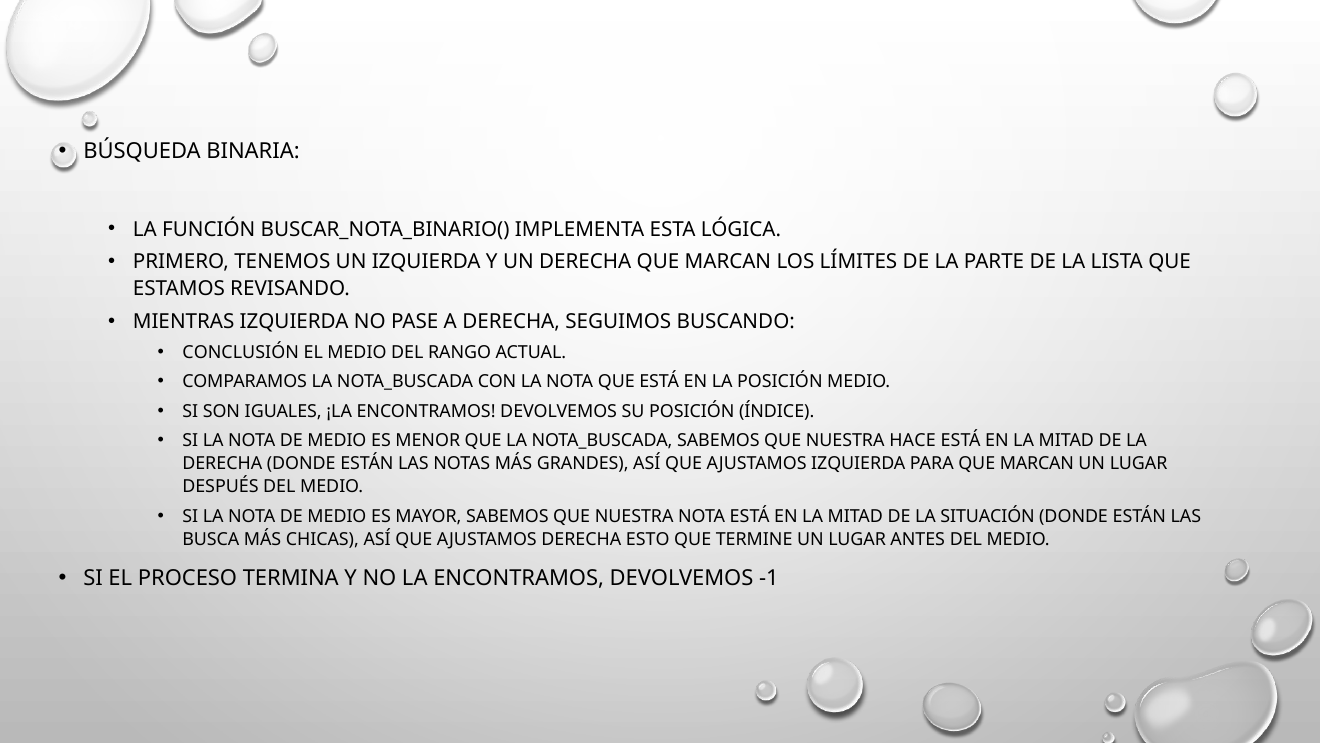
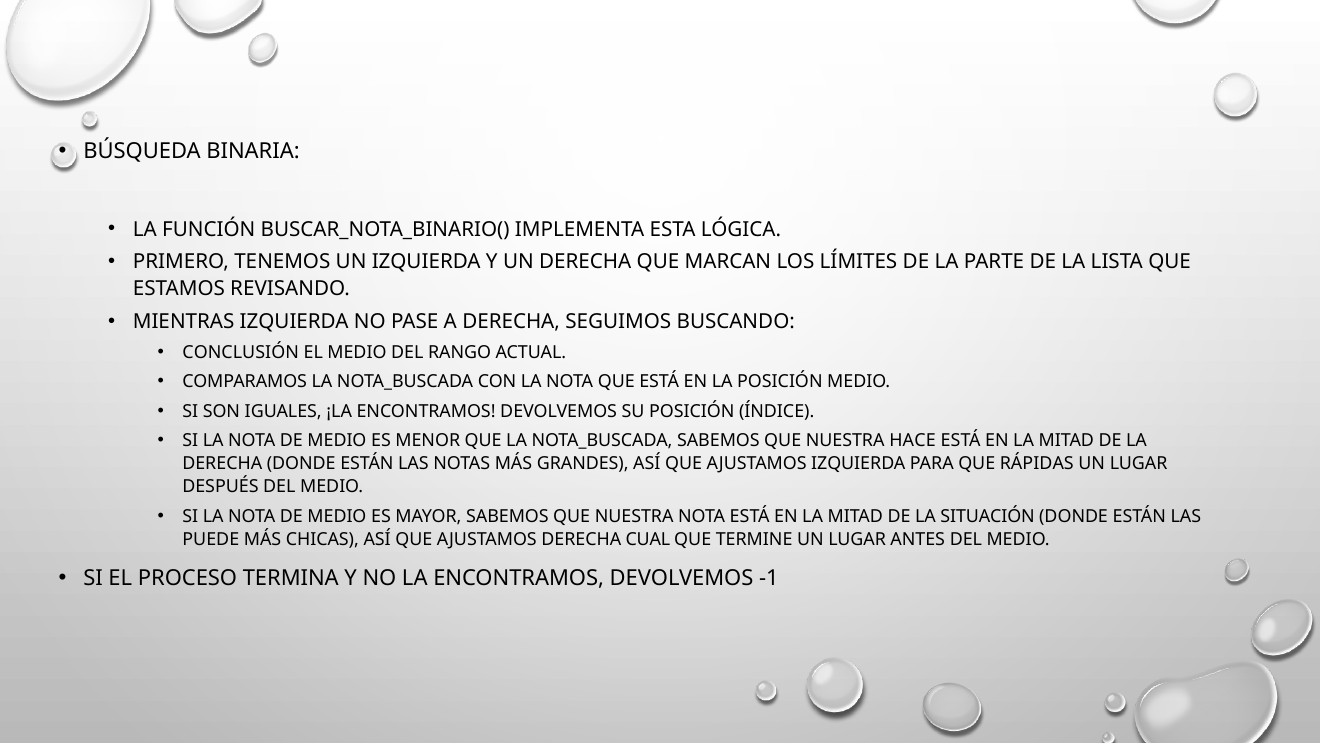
PARA QUE MARCAN: MARCAN -> RÁPIDAS (1037, 463)
BUSCA: BUSCA -> PUEDE (211, 539)
ESTO: ESTO -> CUAL (648, 539)
